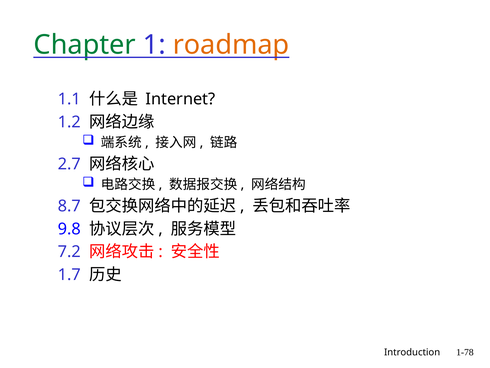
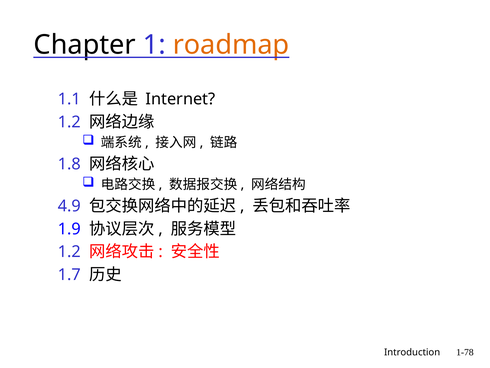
Chapter colour: green -> black (85, 45)
2.7: 2.7 -> 1.8 (69, 164)
8.7: 8.7 -> 4.9 (69, 206)
9.8: 9.8 -> 1.9 (69, 229)
7.2: 7.2 -> 1.2 (69, 252)
